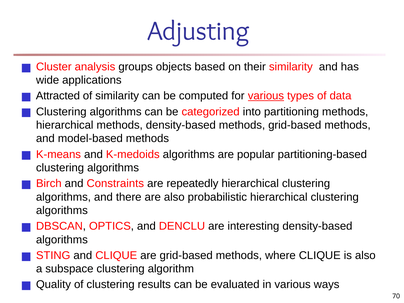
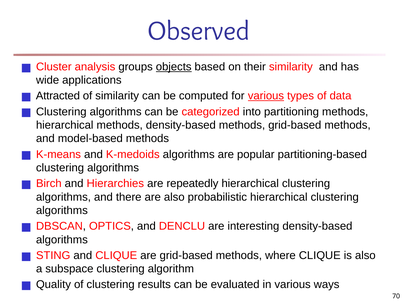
Adjusting: Adjusting -> Observed (199, 31)
objects underline: none -> present (174, 67)
Constraints: Constraints -> Hierarchies (115, 184)
